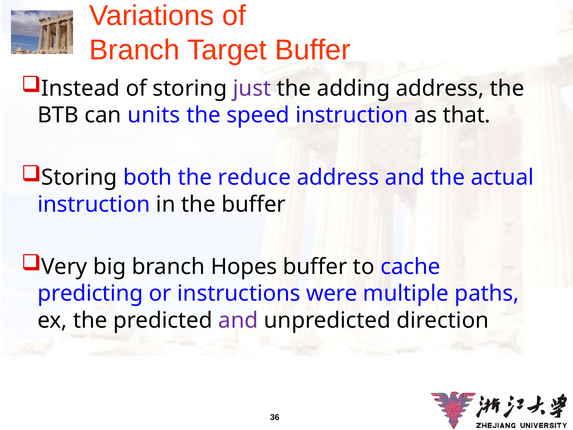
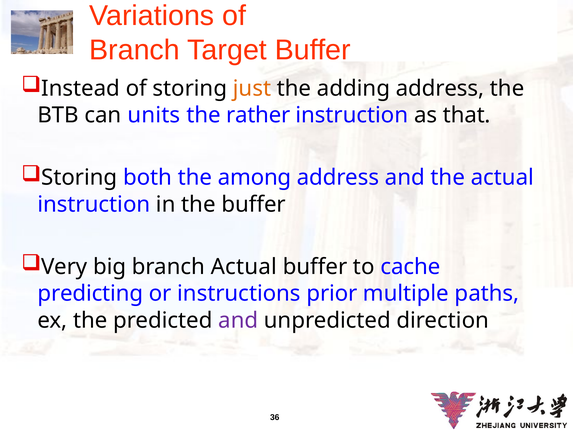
just colour: purple -> orange (252, 88)
speed: speed -> rather (258, 115)
reduce: reduce -> among (255, 177)
branch Hopes: Hopes -> Actual (244, 267)
were: were -> prior (332, 293)
